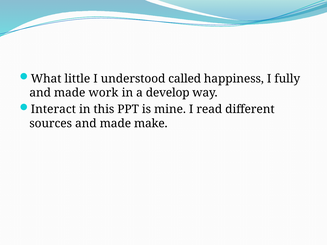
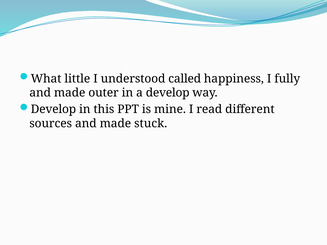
work: work -> outer (104, 93)
Interact: Interact -> Develop (53, 109)
make: make -> stuck (151, 124)
